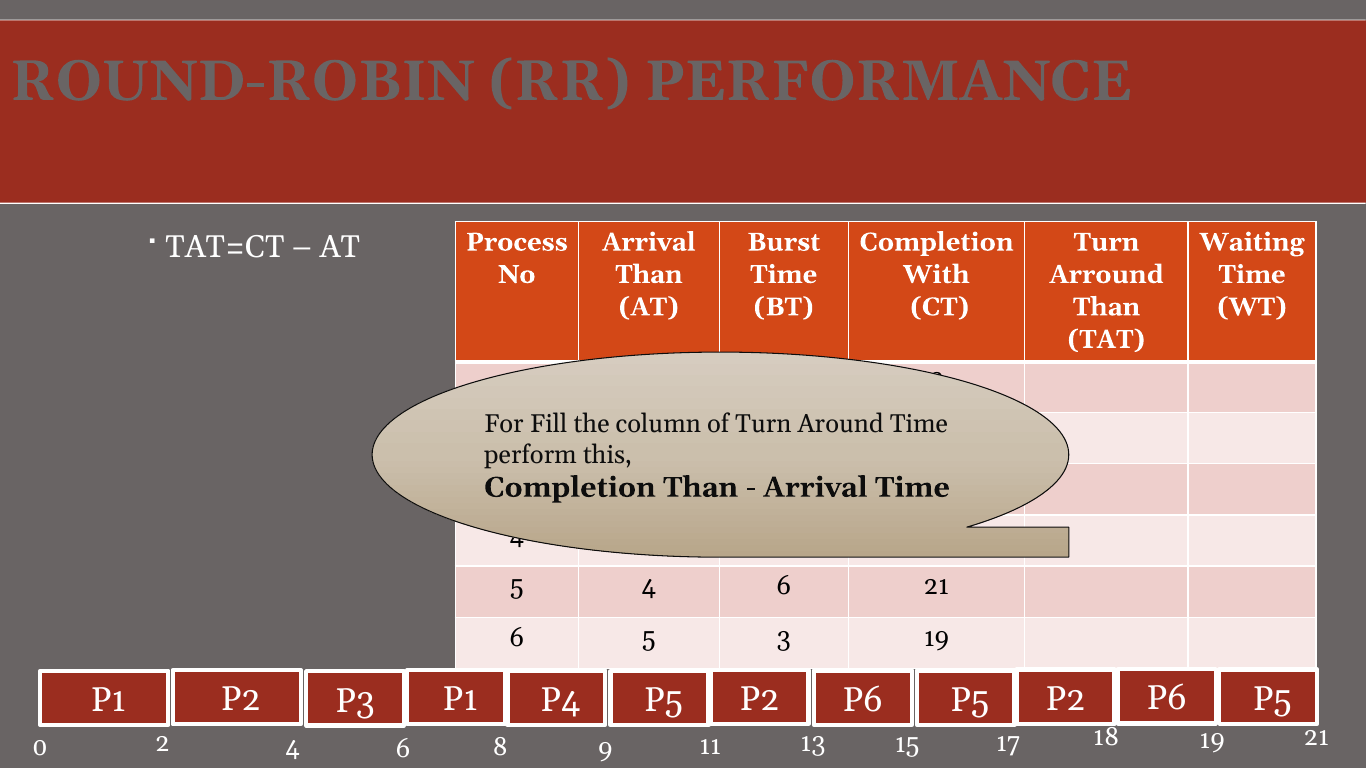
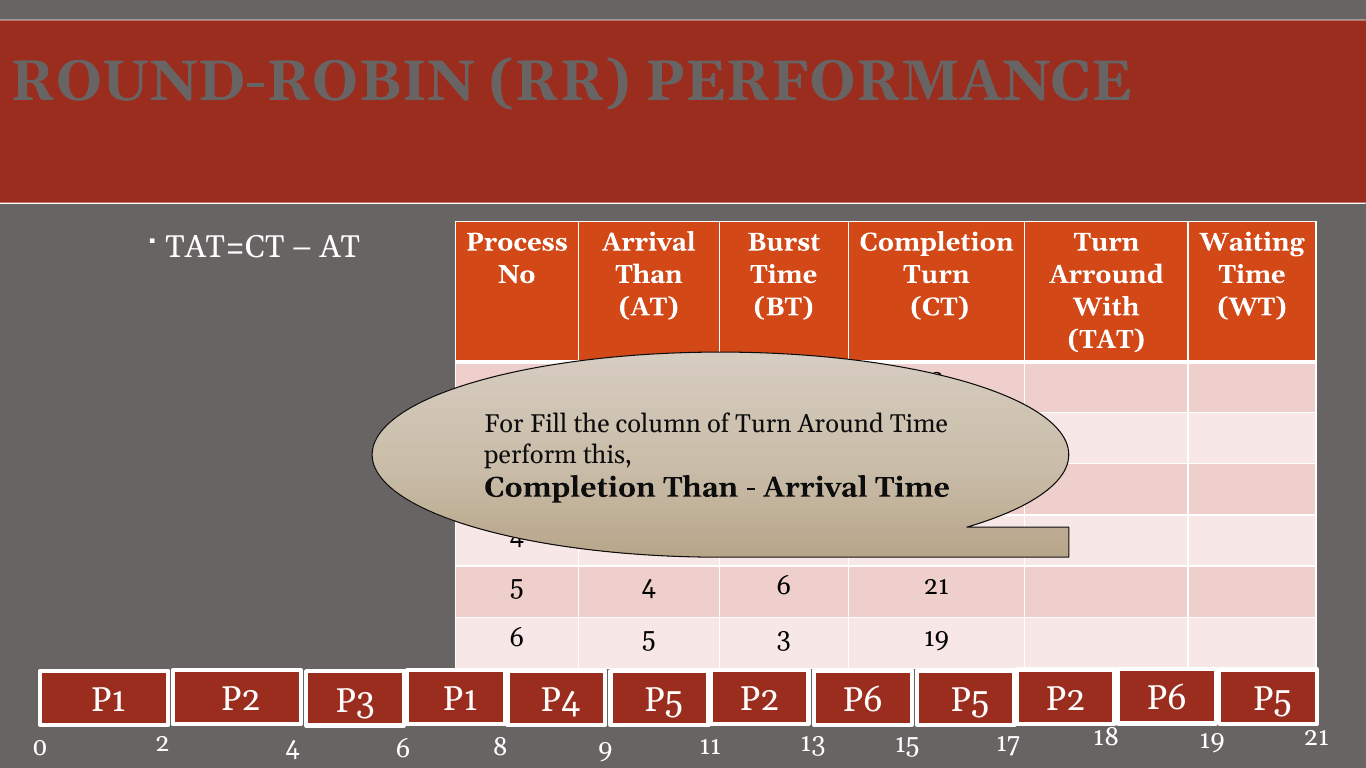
With: With -> Turn (936, 275)
Than: Than -> With (1106, 307)
